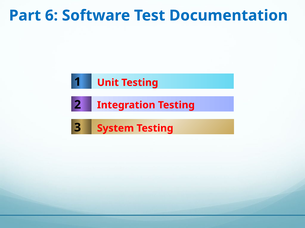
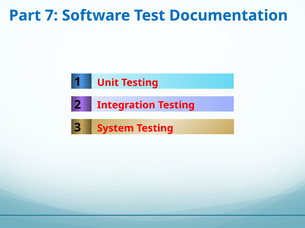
6: 6 -> 7 (51, 16)
